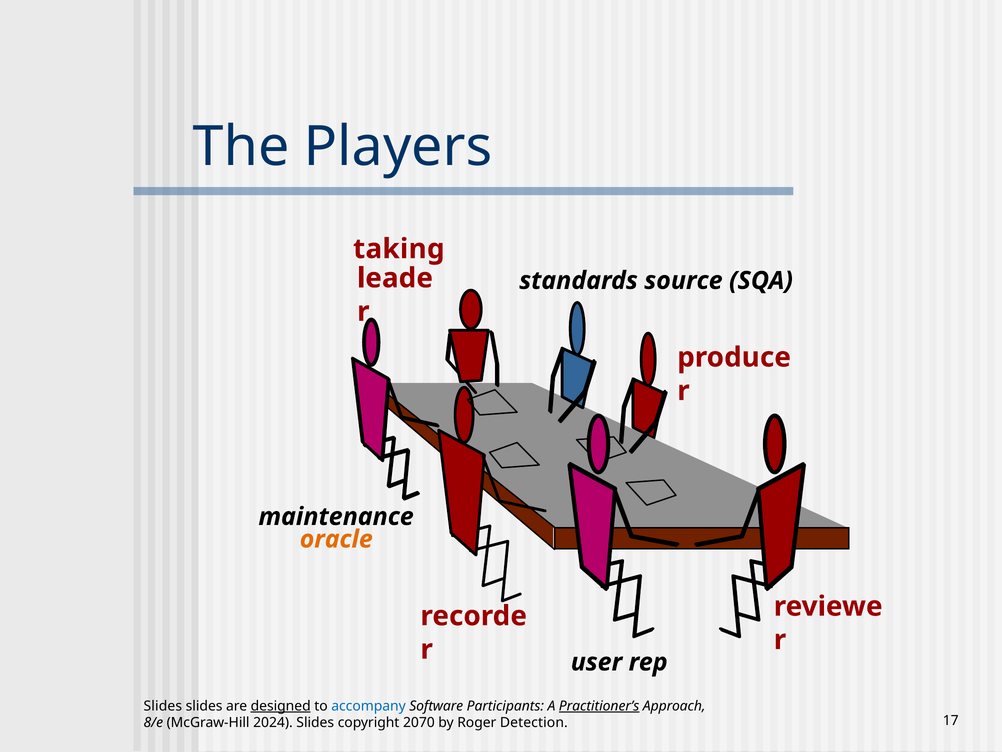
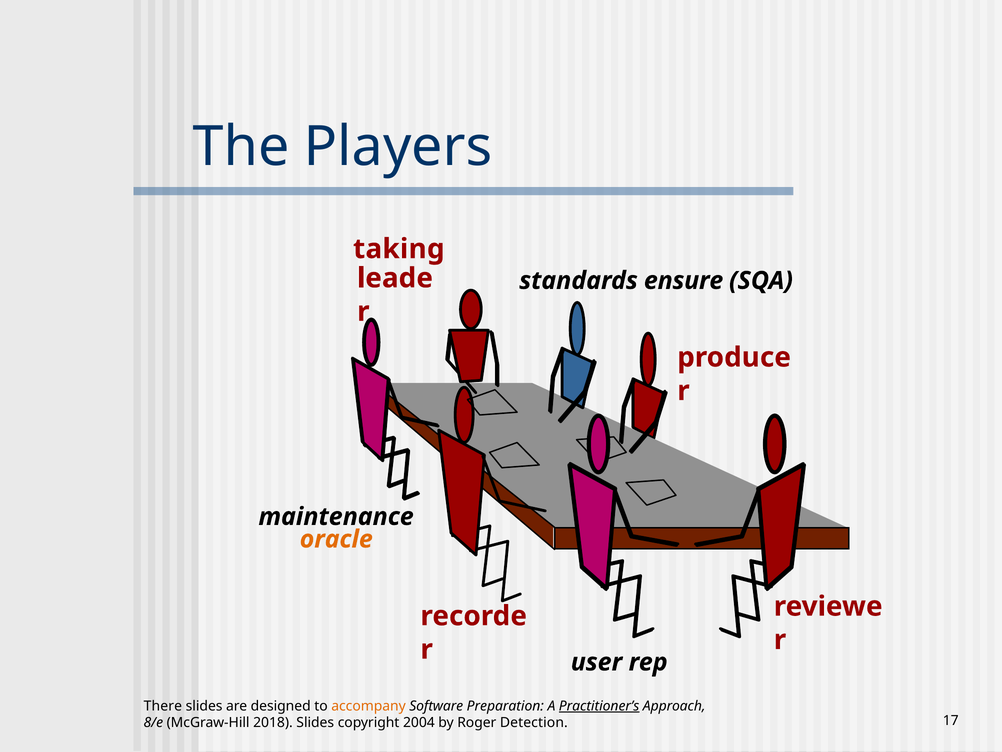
source: source -> ensure (684, 280)
Slides: Slides -> There (163, 706)
designed underline: present -> none (281, 706)
accompany colour: blue -> orange (369, 706)
Participants: Participants -> Preparation (505, 706)
2024: 2024 -> 2018 (273, 722)
2070: 2070 -> 2004 (419, 722)
